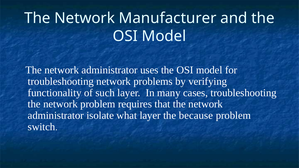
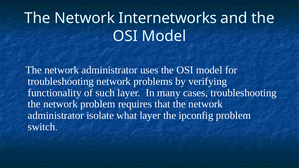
Manufacturer: Manufacturer -> Internetworks (168, 18)
because: because -> ipconfig (196, 116)
